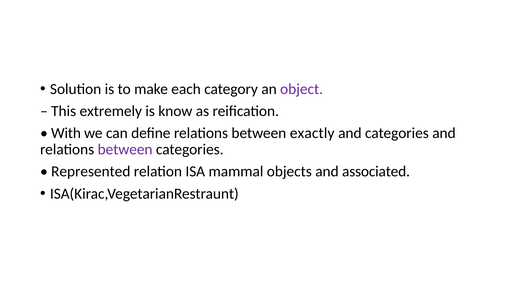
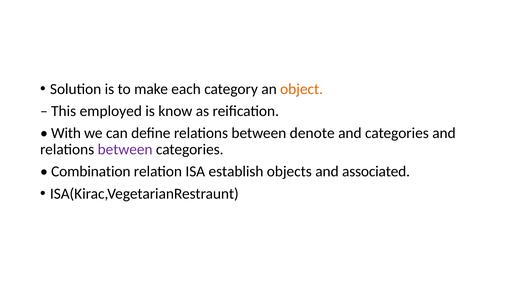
object colour: purple -> orange (302, 89)
extremely: extremely -> employed (111, 111)
exactly: exactly -> denote (312, 133)
Represented: Represented -> Combination (91, 172)
mammal: mammal -> establish (236, 172)
